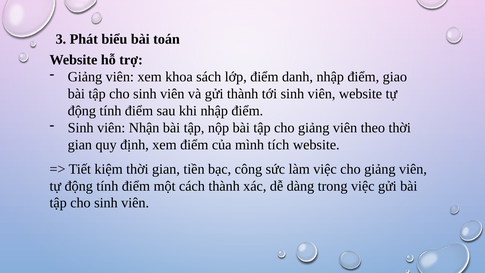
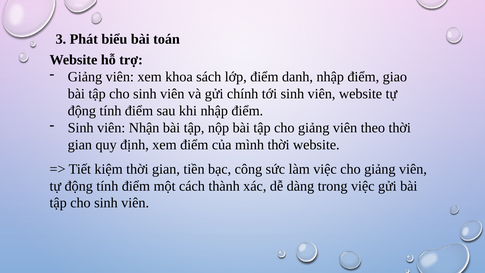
gửi thành: thành -> chính (243, 94)
mình tích: tích -> thời (279, 145)
